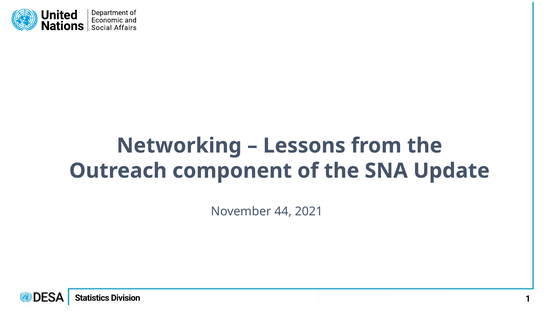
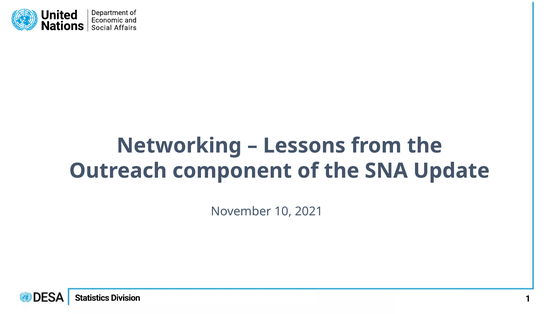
44: 44 -> 10 (283, 212)
